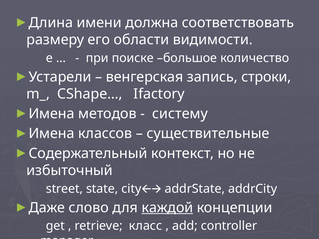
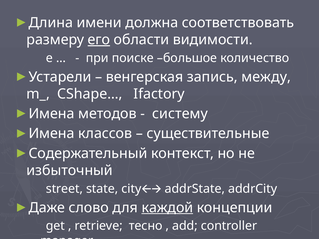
его underline: none -> present (99, 40)
строки: строки -> между (266, 77)
класс: класс -> тесно (146, 226)
